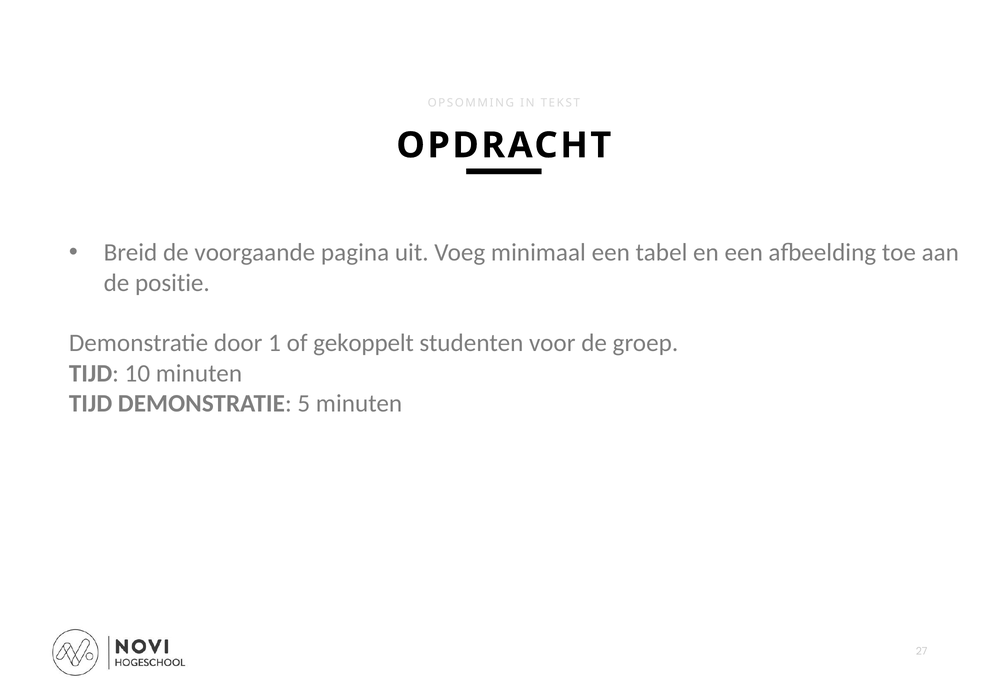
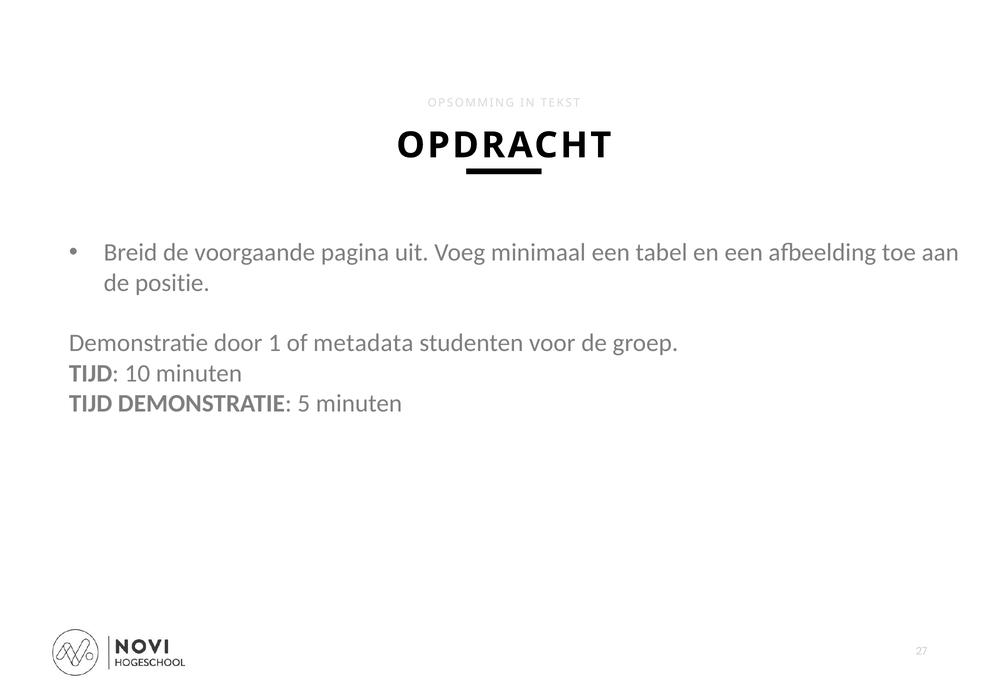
gekoppelt: gekoppelt -> metadata (363, 343)
